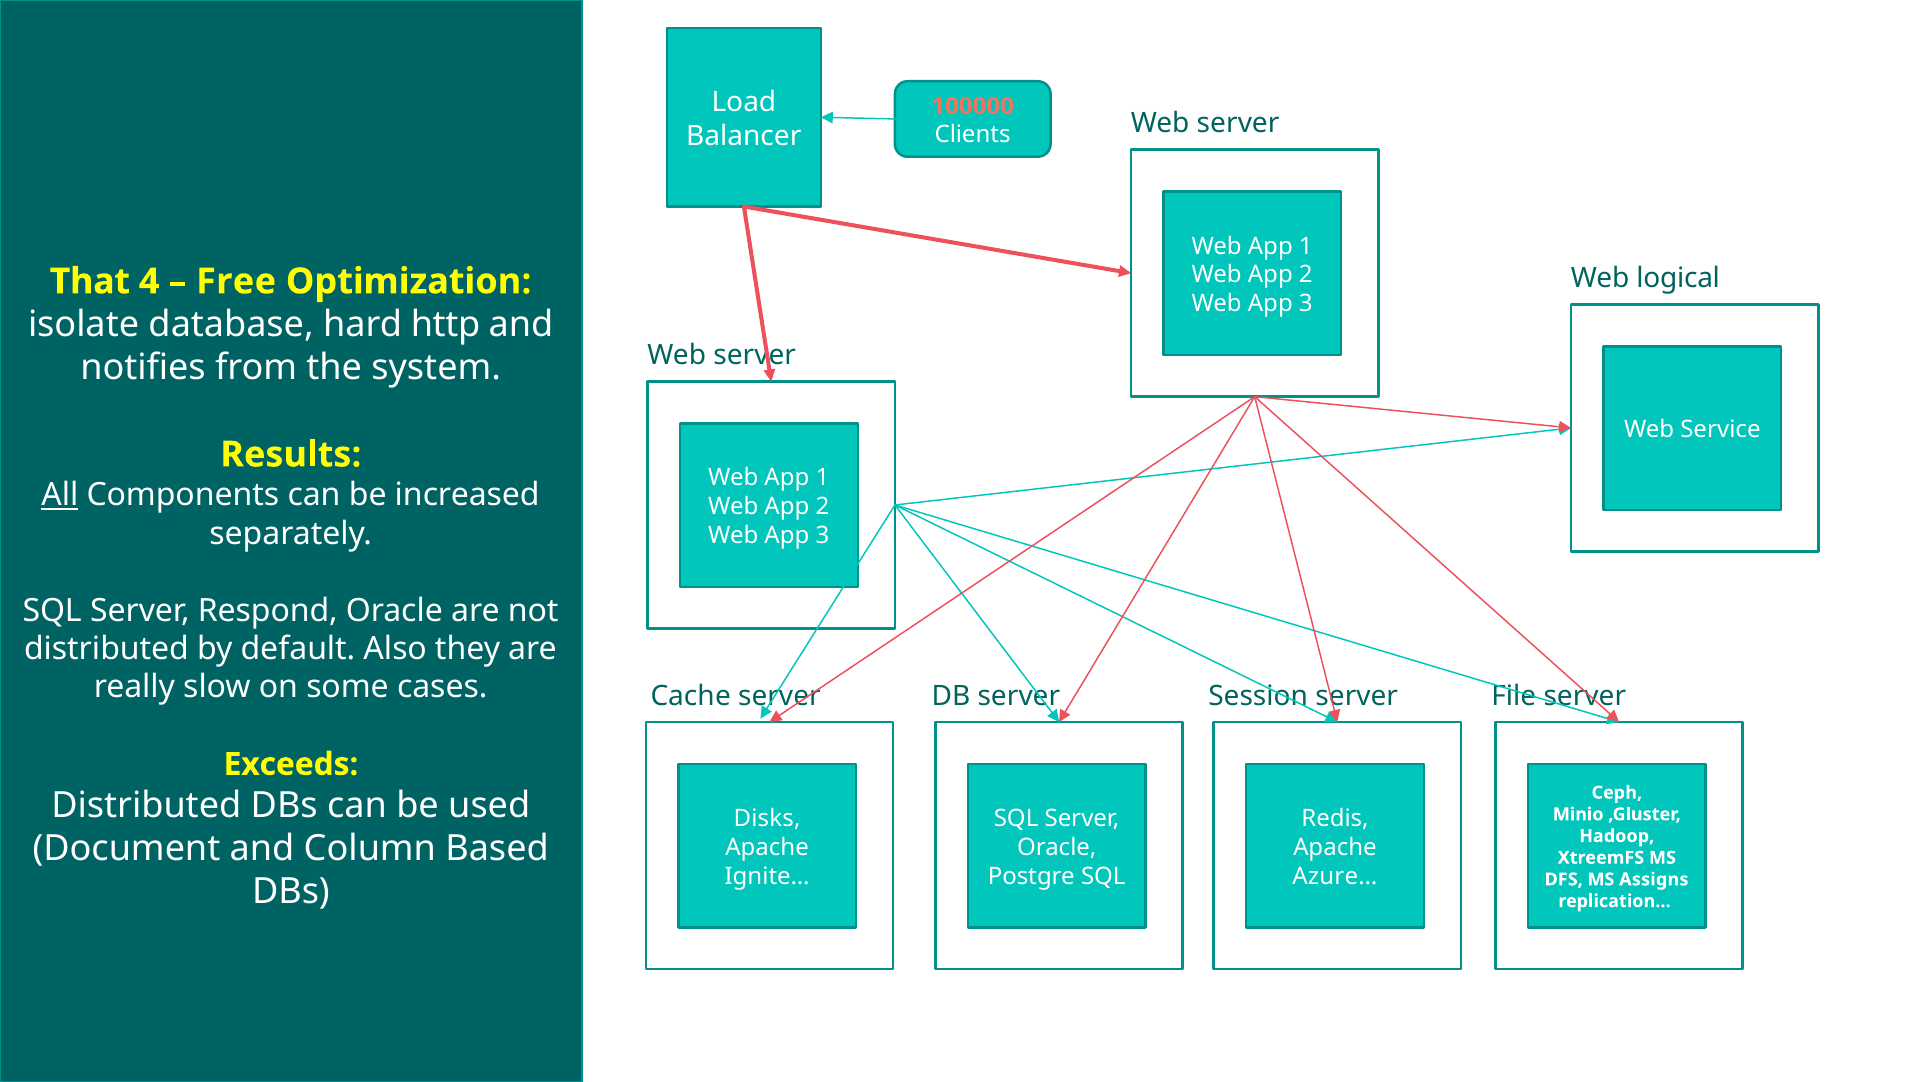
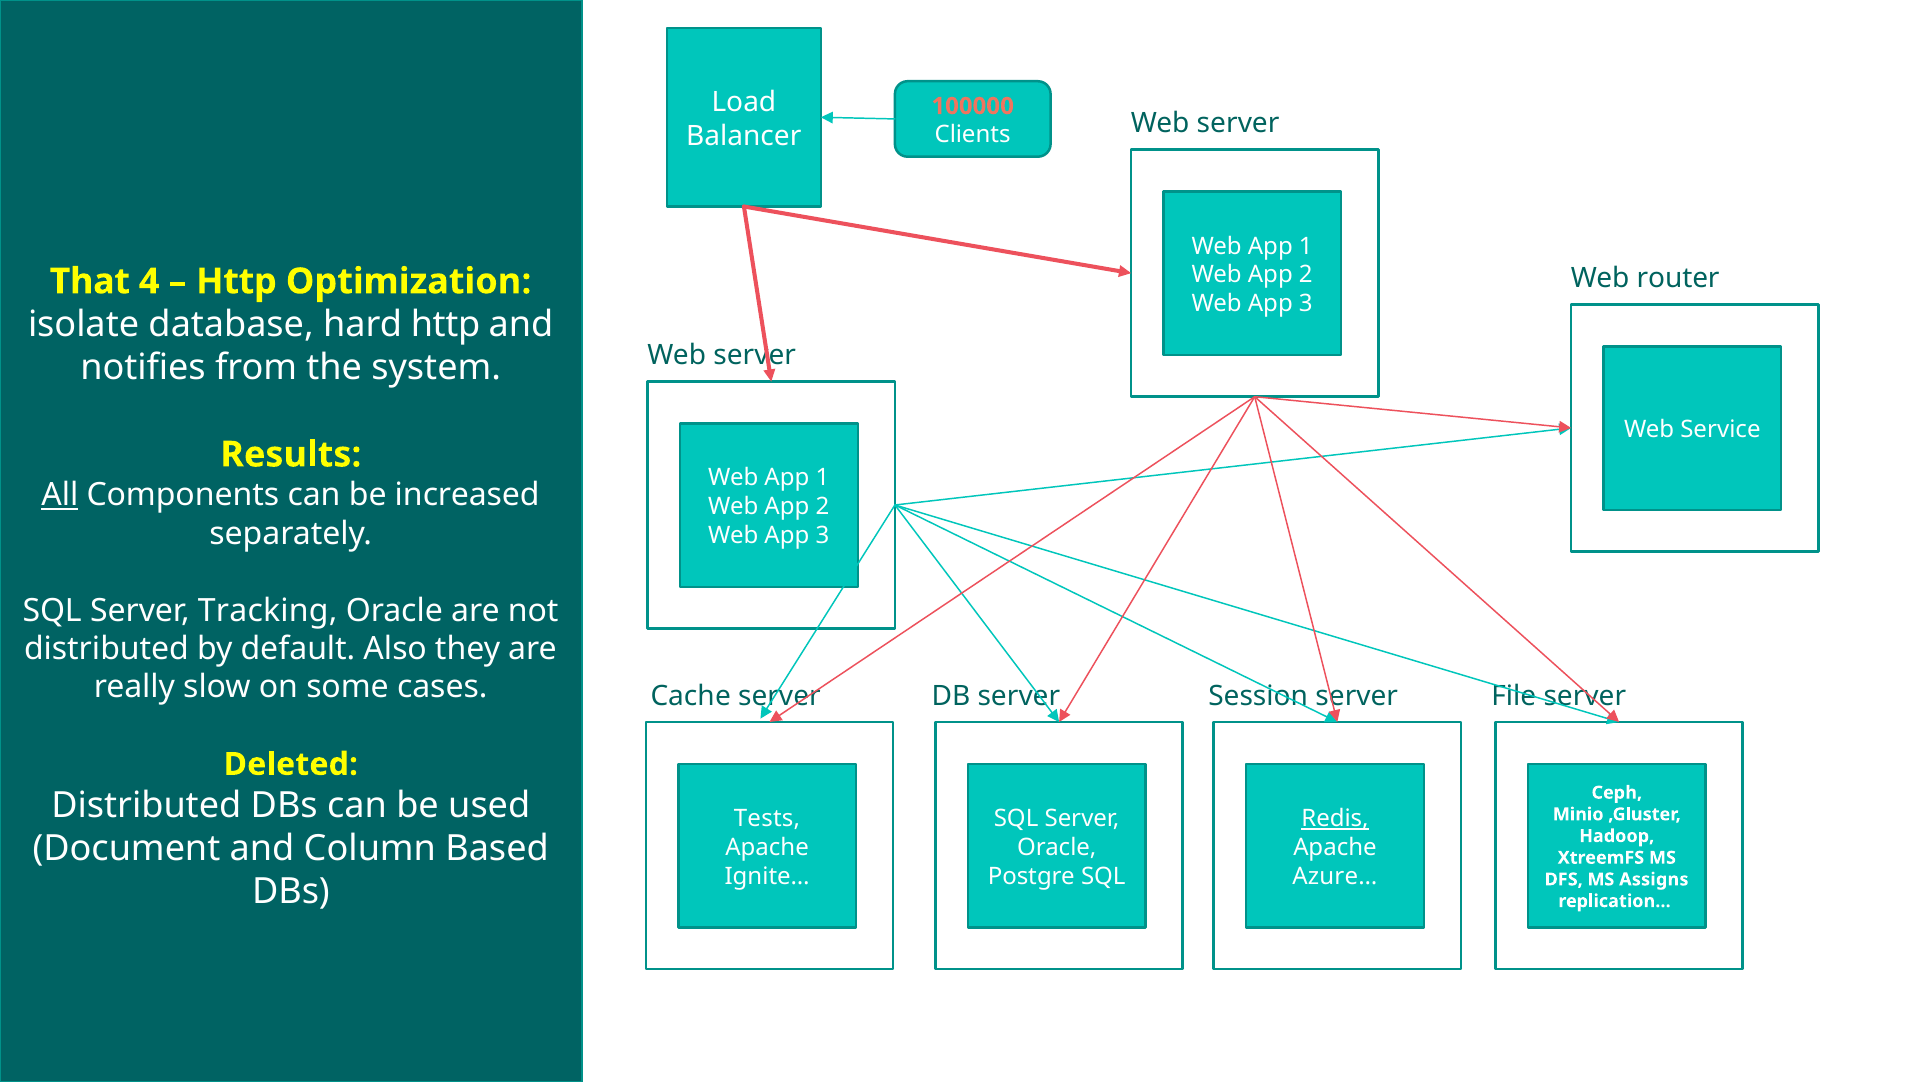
logical: logical -> router (1678, 279)
Free: Free -> Http (236, 282)
Respond: Respond -> Tracking (268, 611)
Exceeds: Exceeds -> Deleted (291, 764)
Disks: Disks -> Tests (767, 819)
Redis underline: none -> present (1335, 819)
